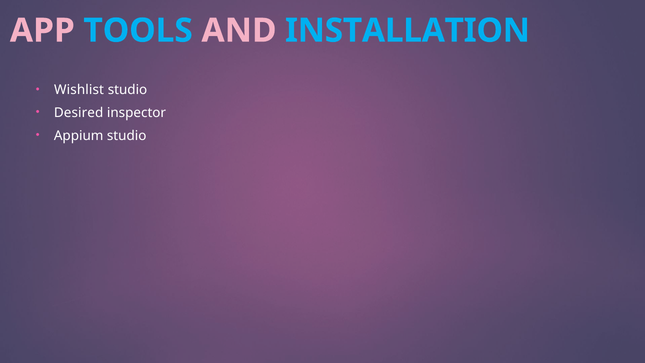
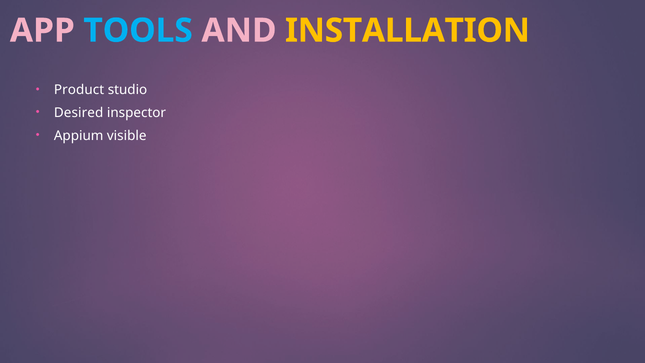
INSTALLATION colour: light blue -> yellow (407, 31)
Wishlist: Wishlist -> Product (79, 90)
Appium studio: studio -> visible (127, 136)
